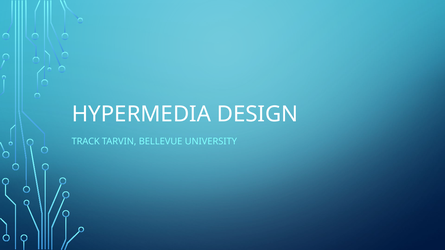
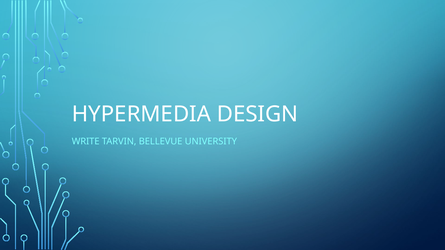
TRACK: TRACK -> WRITE (86, 142)
